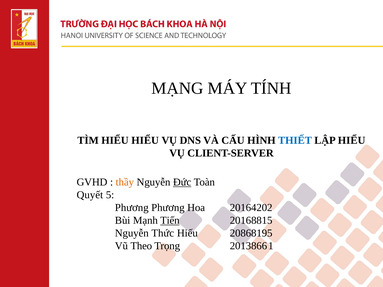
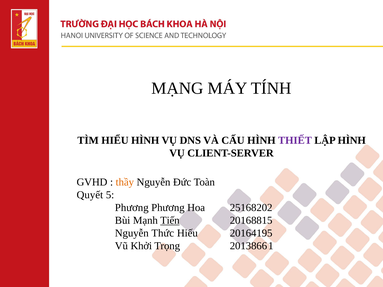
HIỂU HIỂU: HIỂU -> HÌNH (145, 140)
THIẾT colour: blue -> purple (295, 140)
LẬP HIỂU: HIỂU -> HÌNH (352, 140)
Đức underline: present -> none (182, 182)
20164202: 20164202 -> 25168202 (251, 208)
20868195: 20868195 -> 20164195 (251, 233)
Theo: Theo -> Khởi (141, 246)
